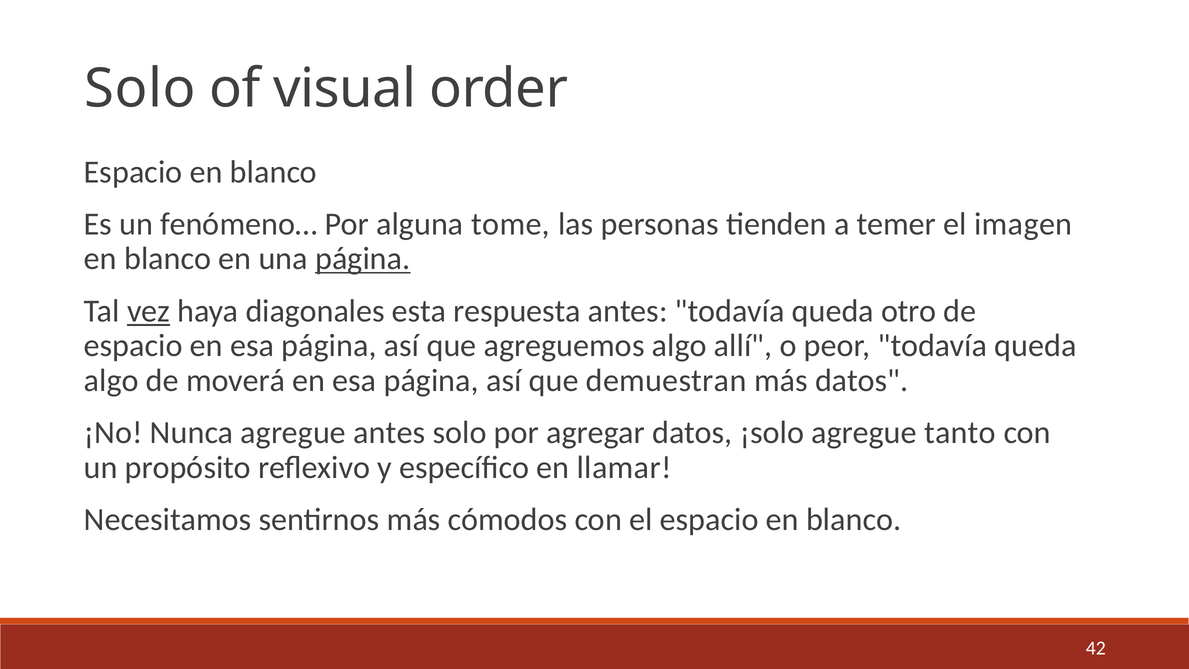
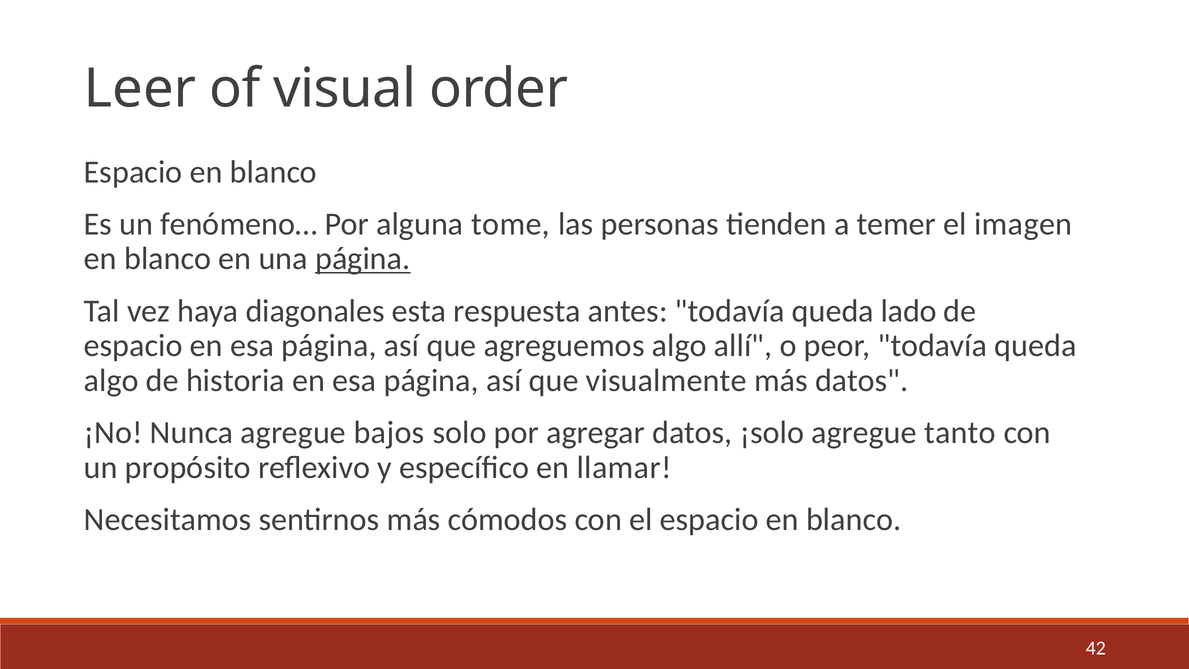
Solo: Solo -> Leer (140, 89)
vez underline: present -> none (149, 311)
otro: otro -> lado (909, 311)
moverá: moverá -> historia (235, 380)
demuestran: demuestran -> visualmente (666, 380)
agregue antes: antes -> bajos (389, 433)
